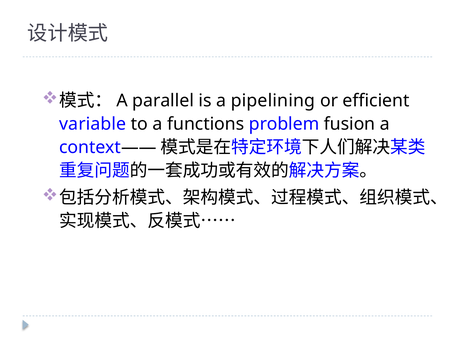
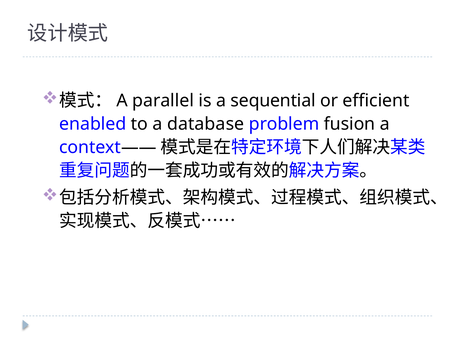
pipelining: pipelining -> sequential (273, 101)
variable: variable -> enabled (93, 124)
functions: functions -> database (206, 124)
